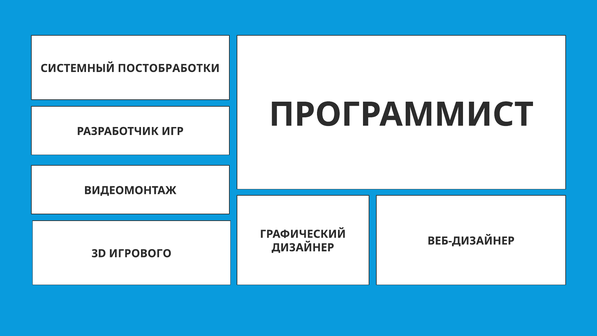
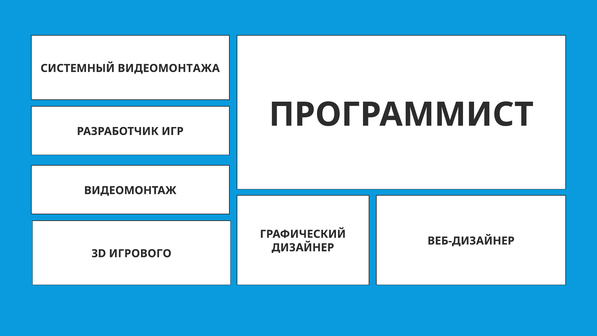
ПОСТОБРАБОТКИ: ПОСТОБРАБОТКИ -> ВИДЕОМОНТАЖА (169, 68)
